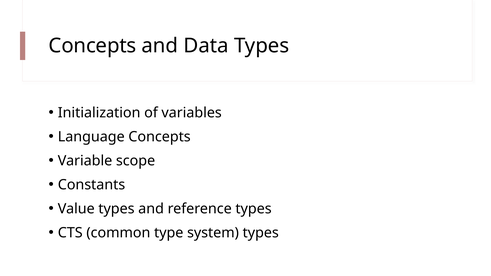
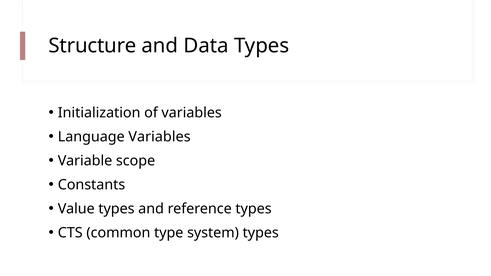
Concepts: Concepts -> Structure (93, 46)
Language Concepts: Concepts -> Variables (160, 137)
